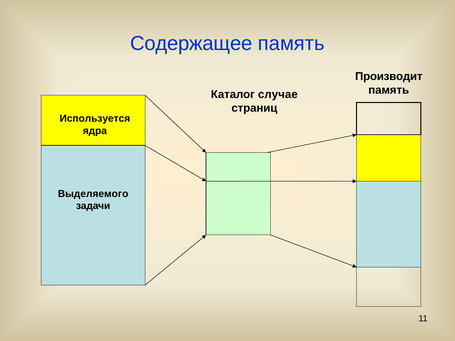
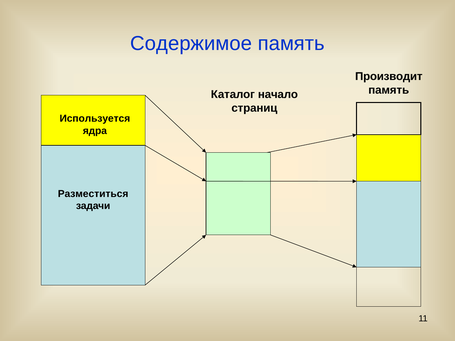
Содержащее: Содержащее -> Содержимое (191, 44)
случае: случае -> начало (278, 94)
Выделяемого: Выделяемого -> Разместиться (93, 194)
